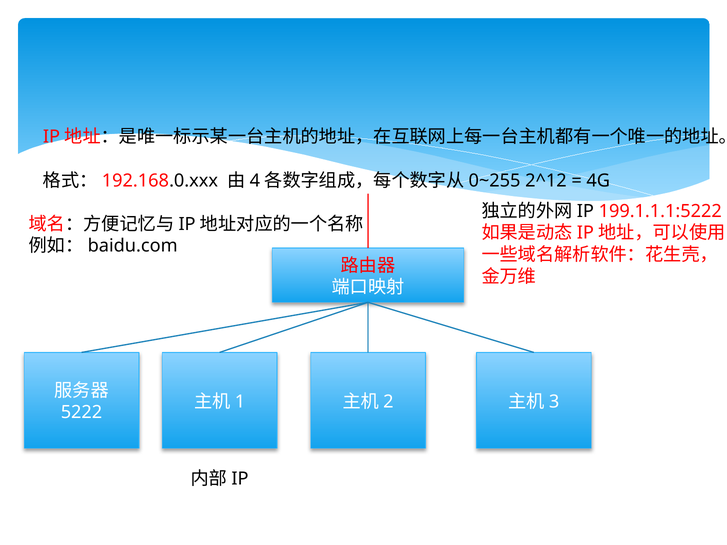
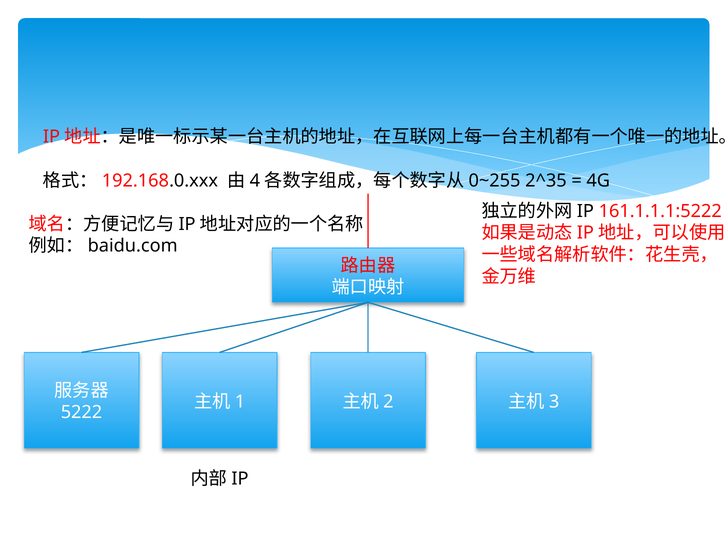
2^12: 2^12 -> 2^35 (546, 181)
199.1.1.1:5222: 199.1.1.1:5222 -> 161.1.1.1:5222 (660, 211)
